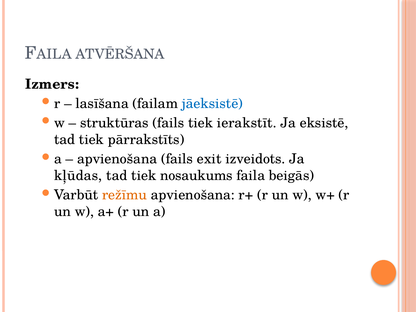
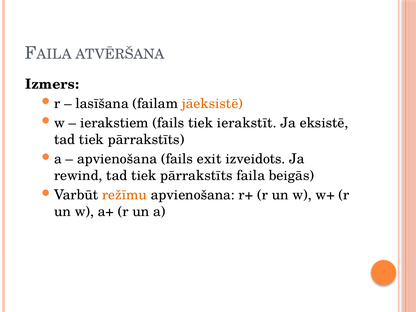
jāeksistē colour: blue -> orange (212, 104)
struktūras: struktūras -> ierakstiem (114, 123)
kļūdas: kļūdas -> rewind (78, 176)
nosaukums: nosaukums -> pārrakstīts (196, 176)
